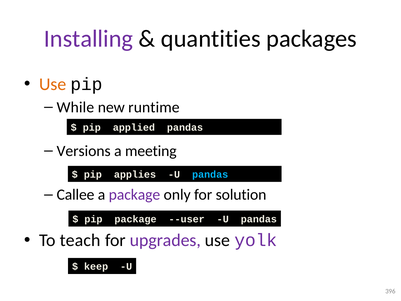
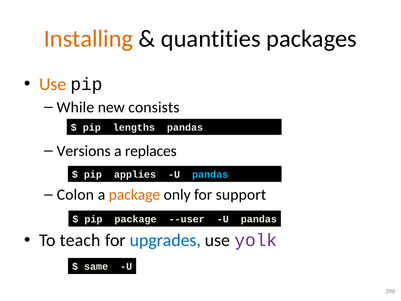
Installing colour: purple -> orange (88, 39)
runtime: runtime -> consists (154, 107)
applied: applied -> lengths (134, 127)
meeting: meeting -> replaces (151, 151)
Callee: Callee -> Colon (75, 195)
package colour: purple -> orange (134, 195)
solution: solution -> support (241, 195)
upgrades colour: purple -> blue (165, 240)
keep: keep -> same (96, 266)
